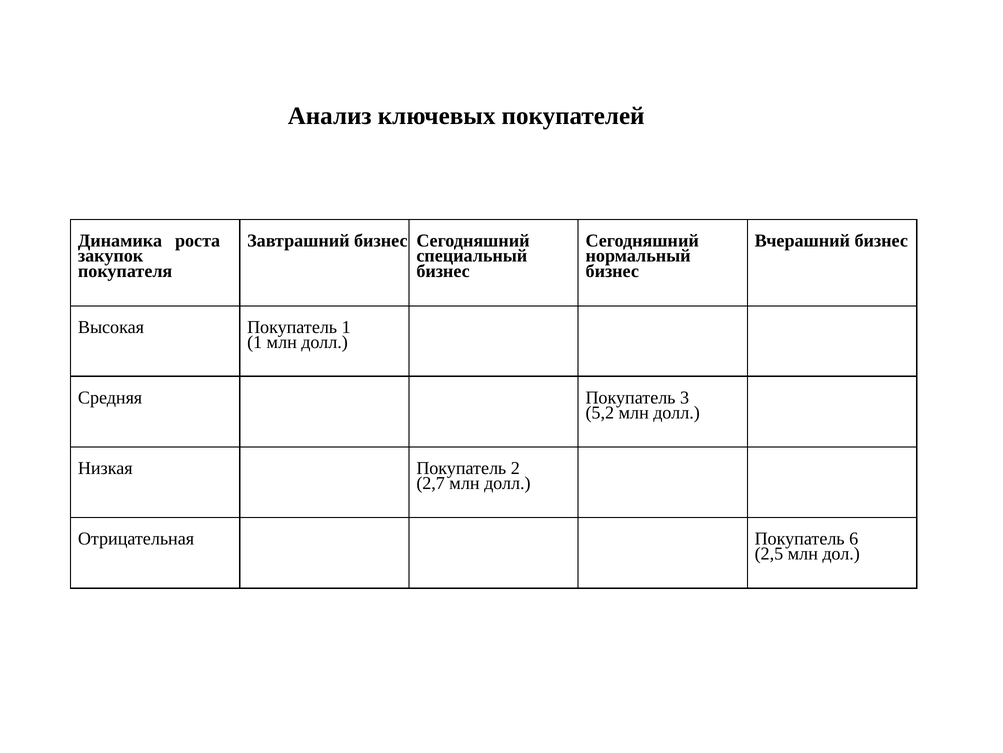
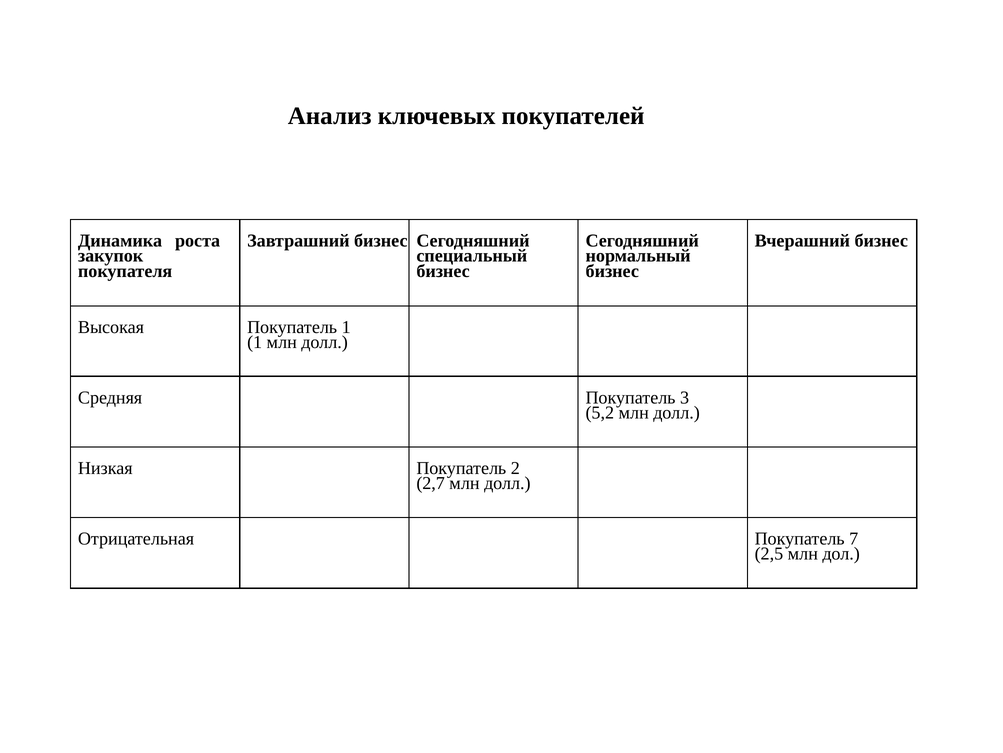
6: 6 -> 7 (854, 538)
